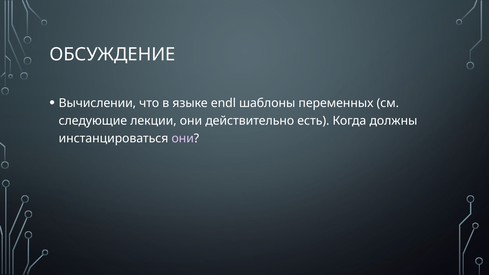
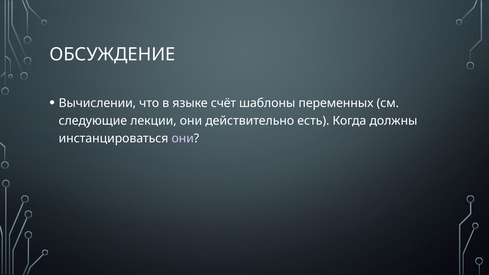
endl: endl -> счёт (223, 103)
